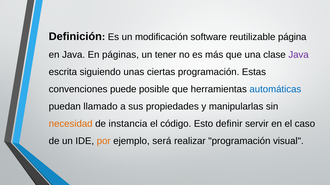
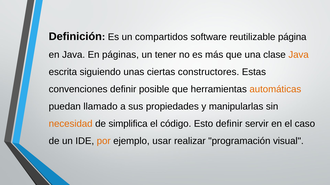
modificación: modificación -> compartidos (161, 37)
Java colour: purple -> orange (299, 55)
ciertas programación: programación -> constructores (209, 72)
convenciones puede: puede -> definir (123, 89)
automáticas colour: blue -> orange (275, 89)
instancia: instancia -> simplifica (128, 124)
será: será -> usar (162, 141)
